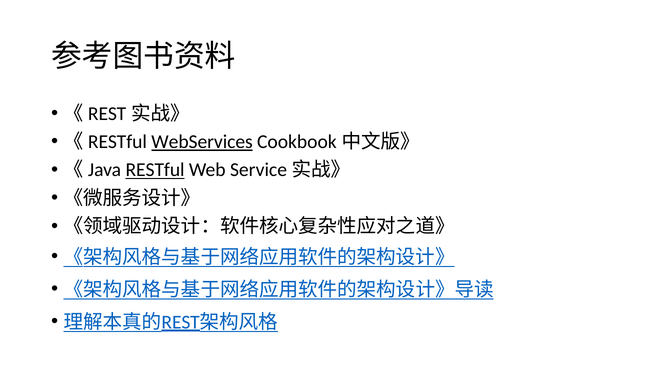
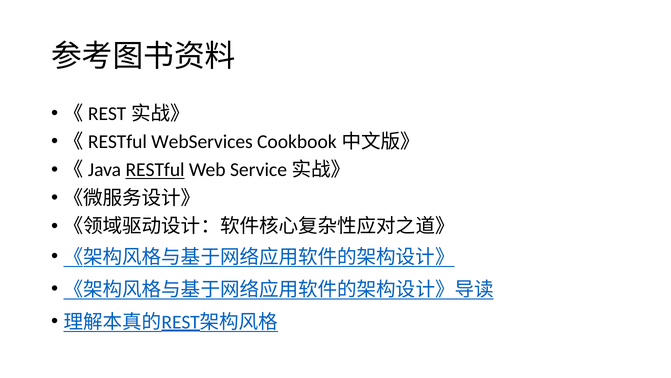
WebServices underline: present -> none (202, 142)
